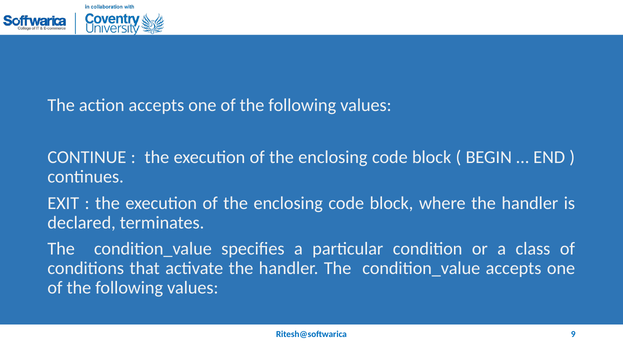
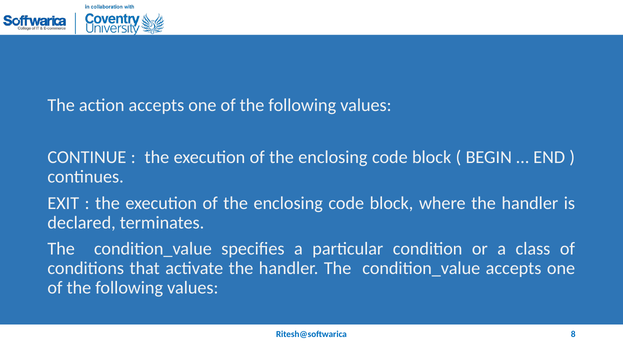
9: 9 -> 8 (573, 335)
